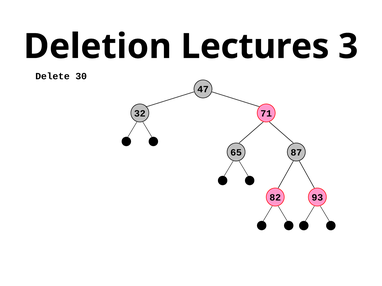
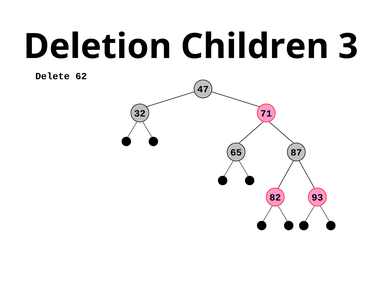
Lectures: Lectures -> Children (255, 47)
30: 30 -> 62 (81, 76)
